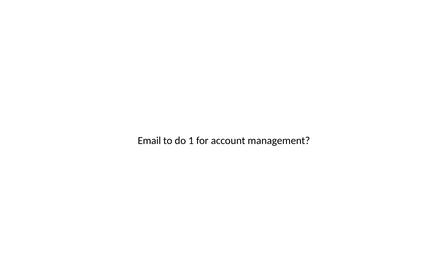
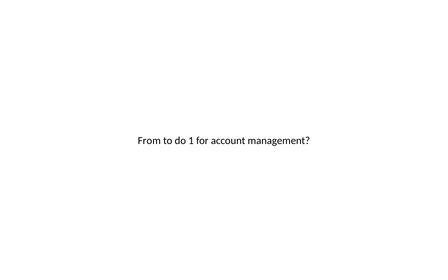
Email: Email -> From (149, 141)
